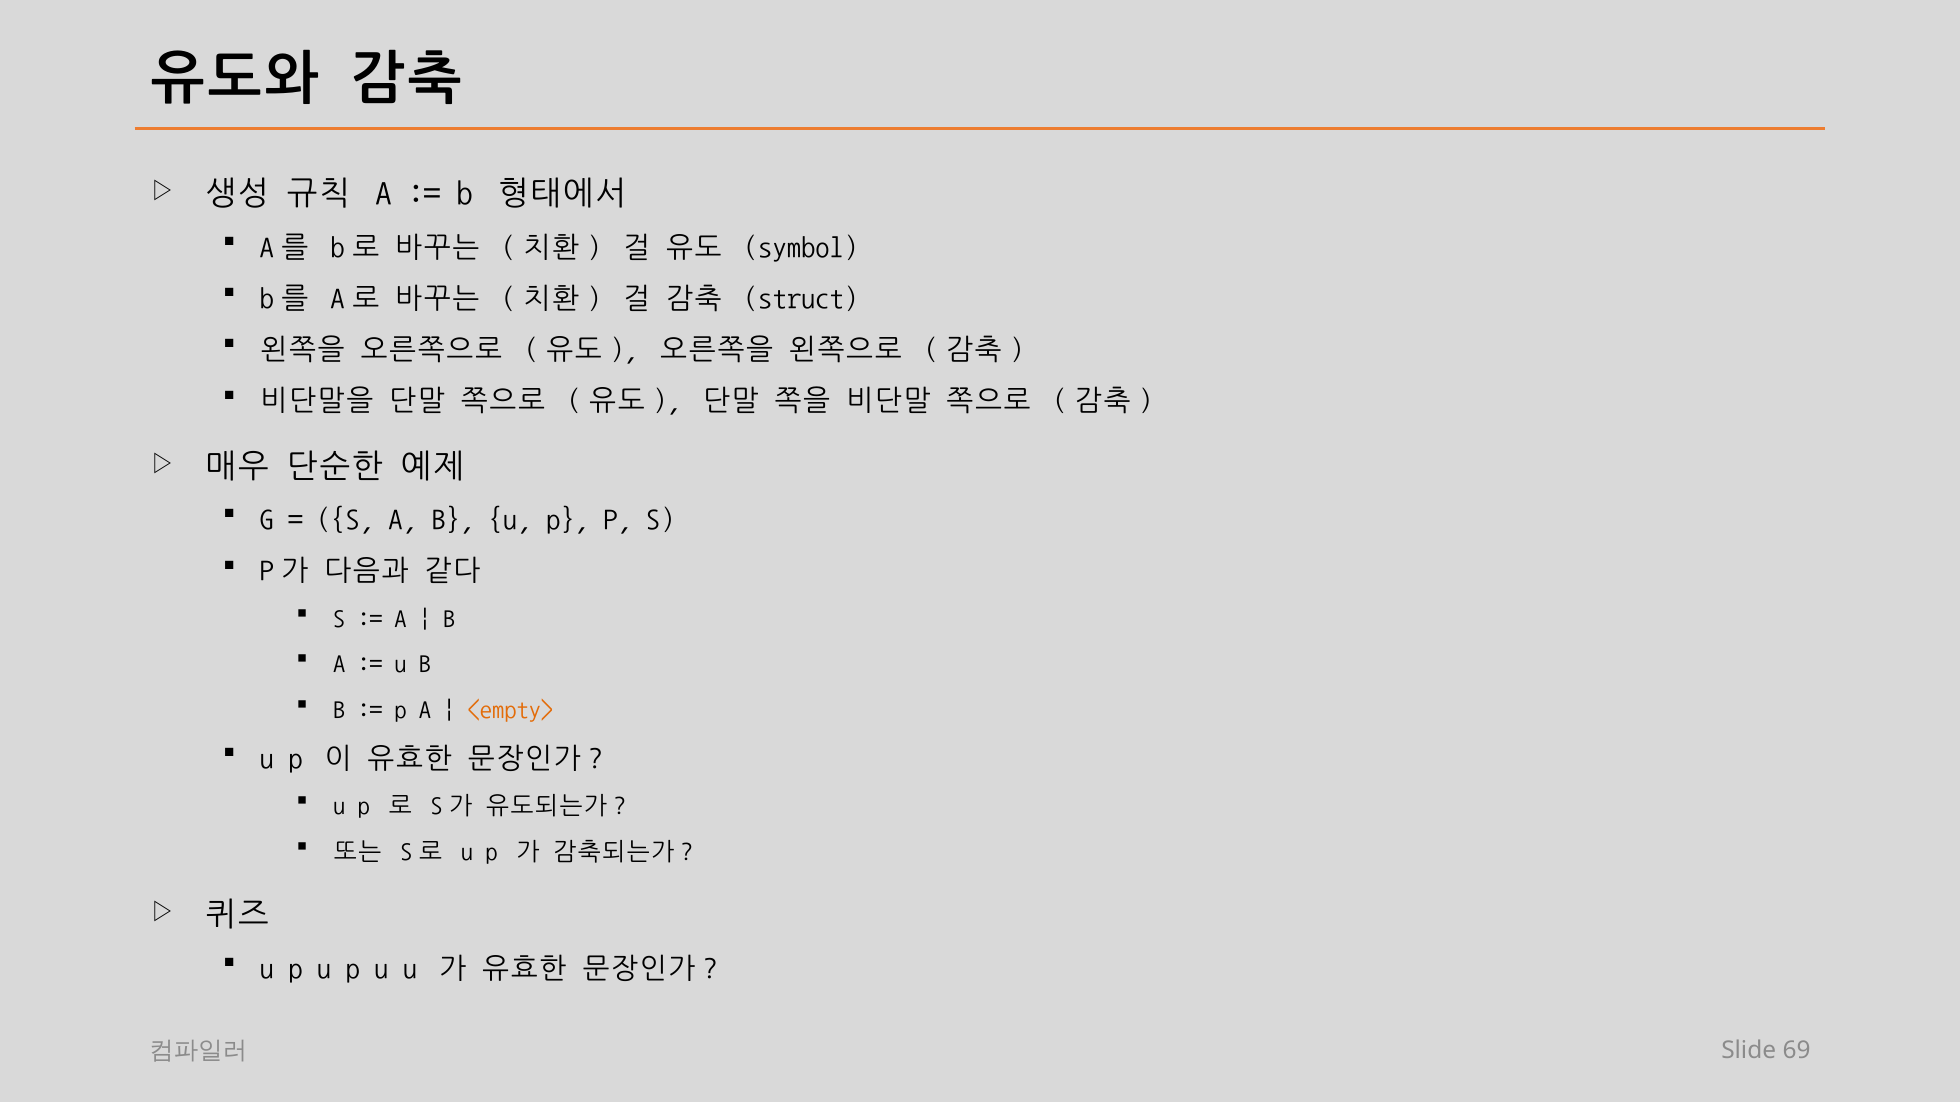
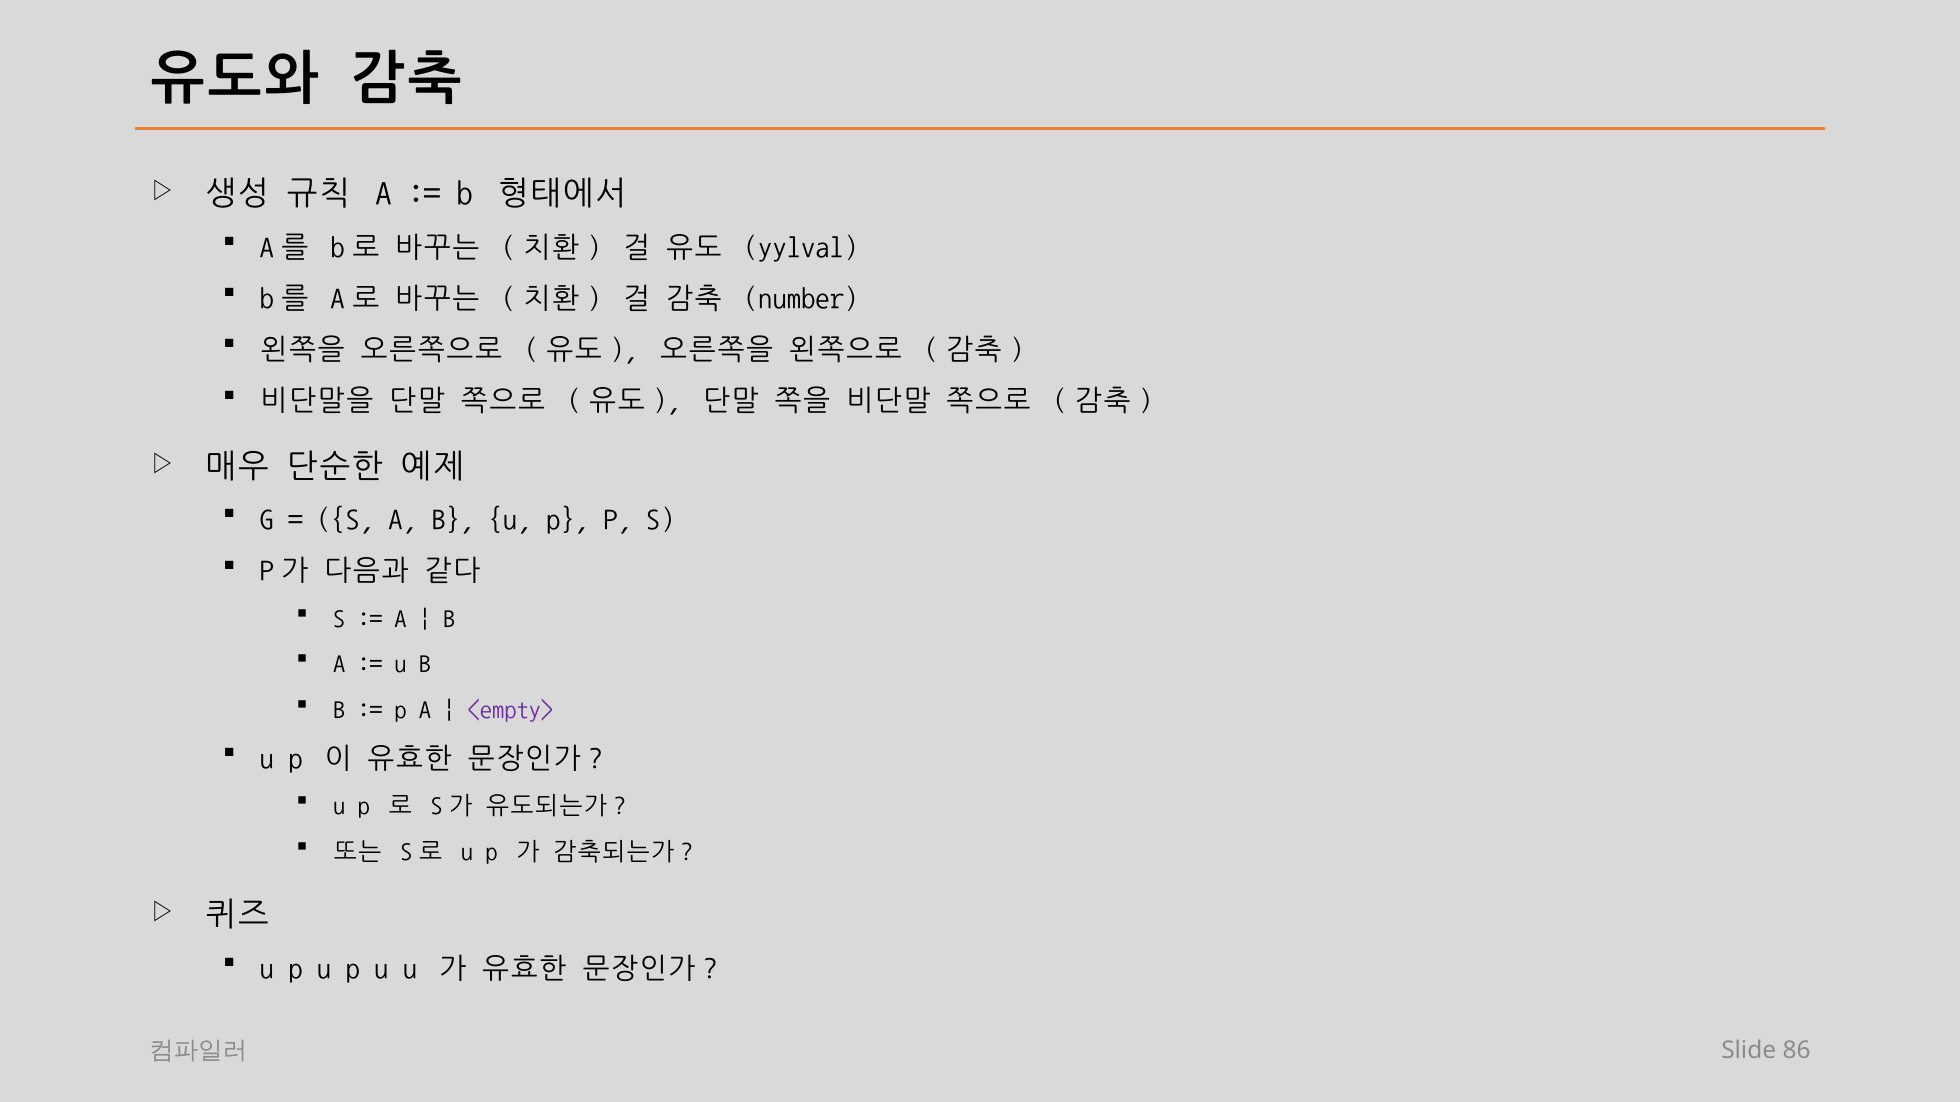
symbol: symbol -> yylval (801, 247)
struct: struct -> number (801, 298)
<empty> colour: orange -> purple (510, 709)
69: 69 -> 86 (1797, 1051)
